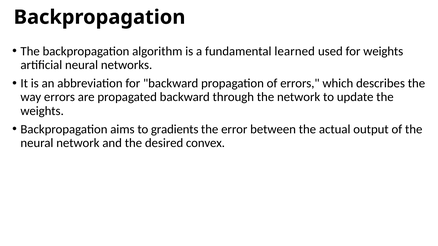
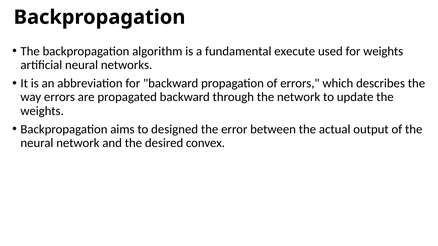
learned: learned -> execute (295, 51)
gradients: gradients -> designed (175, 129)
